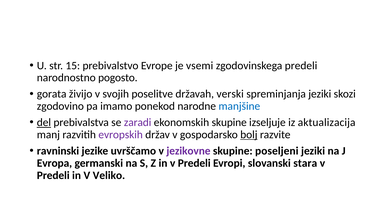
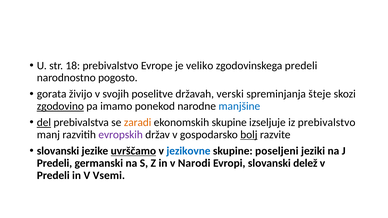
15: 15 -> 18 (73, 66)
vsemi: vsemi -> veliko (200, 66)
spreminjanja jeziki: jeziki -> šteje (320, 94)
zgodovino underline: none -> present (60, 106)
zaradi colour: purple -> orange (138, 123)
iz aktualizacija: aktualizacija -> prebivalstvo (327, 123)
ravninski: ravninski -> slovanski (58, 151)
uvrščamo underline: none -> present (133, 151)
jezikovne colour: purple -> blue (188, 151)
Evropa: Evropa -> Predeli (54, 163)
in v Predeli: Predeli -> Narodi (194, 163)
stara: stara -> delež (305, 163)
Veliko: Veliko -> Vsemi (109, 176)
